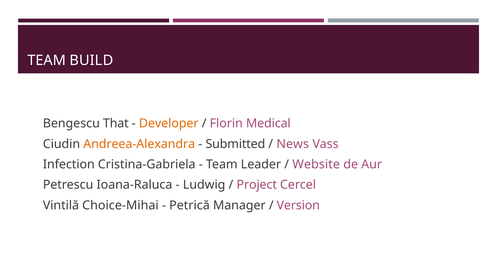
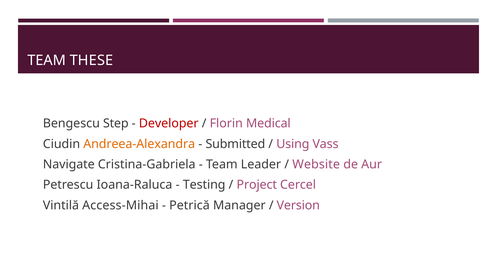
BUILD: BUILD -> THESE (91, 60)
That: That -> Step (116, 124)
Developer colour: orange -> red (169, 124)
News: News -> Using (293, 144)
Infection: Infection -> Navigate (69, 165)
Ludwig: Ludwig -> Testing (204, 185)
Choice-Mihai: Choice-Mihai -> Access-Mihai (120, 206)
